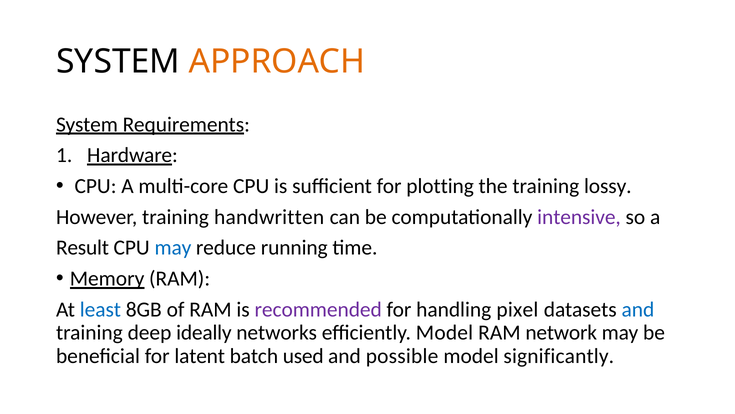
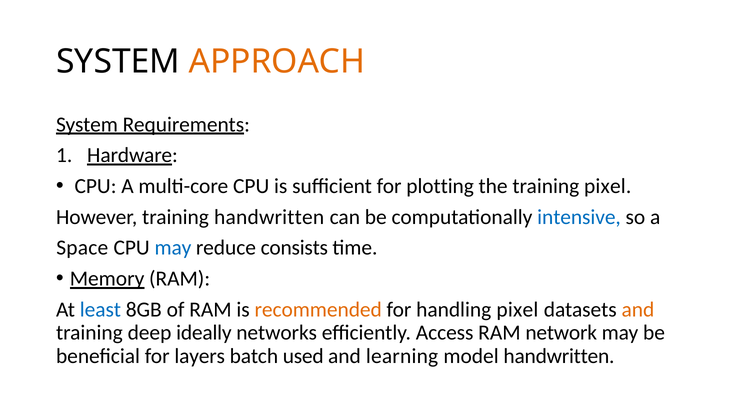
training lossy: lossy -> pixel (608, 186)
intensive colour: purple -> blue (579, 217)
Result: Result -> Space (82, 248)
running: running -> consists (294, 248)
recommended colour: purple -> orange (318, 309)
and colour: blue -> orange (638, 309)
efficiently Model: Model -> Access (445, 332)
latent: latent -> layers (200, 355)
possible: possible -> learning (402, 355)
model significantly: significantly -> handwritten (559, 355)
